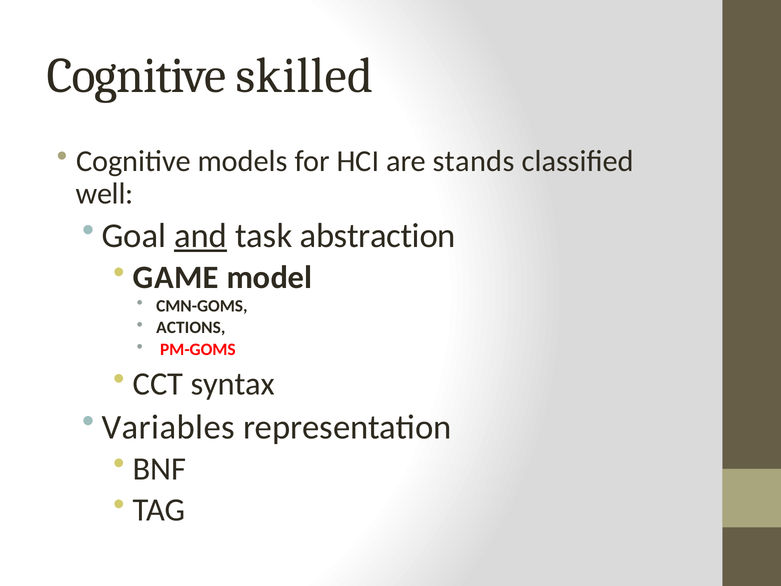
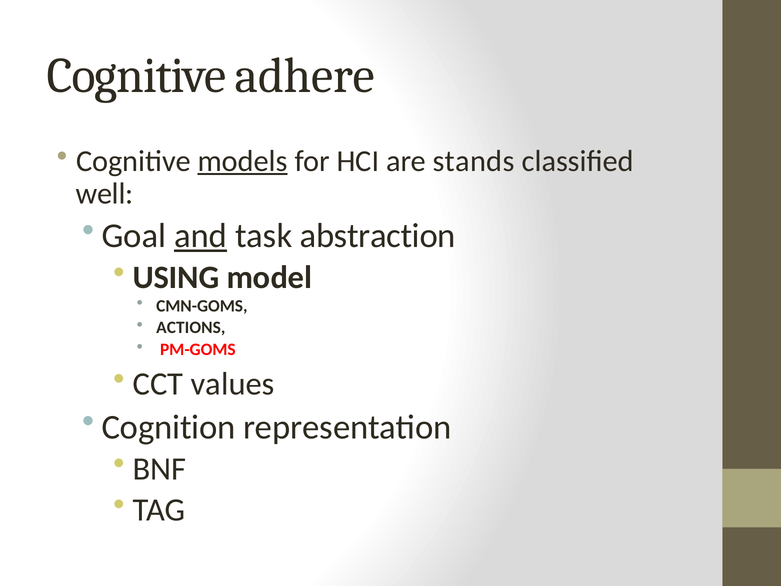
skilled: skilled -> adhere (305, 76)
models underline: none -> present (243, 161)
GAME: GAME -> USING (176, 278)
syntax: syntax -> values (233, 384)
Variables: Variables -> Cognition (169, 427)
